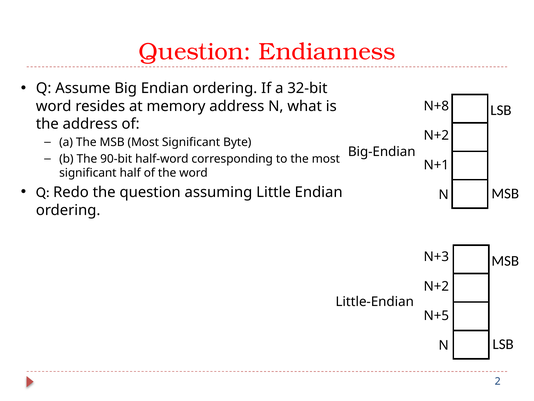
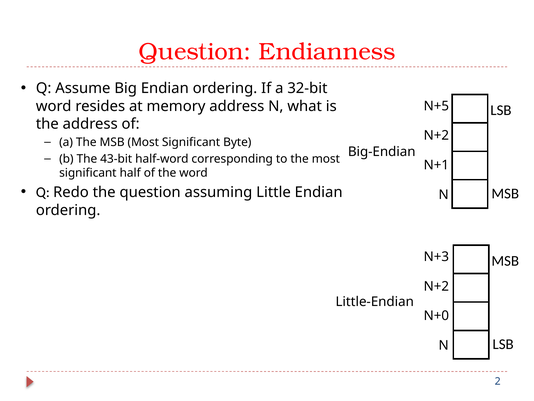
N+8: N+8 -> N+5 (436, 106)
90-bit: 90-bit -> 43-bit (116, 159)
N+5: N+5 -> N+0 (436, 315)
